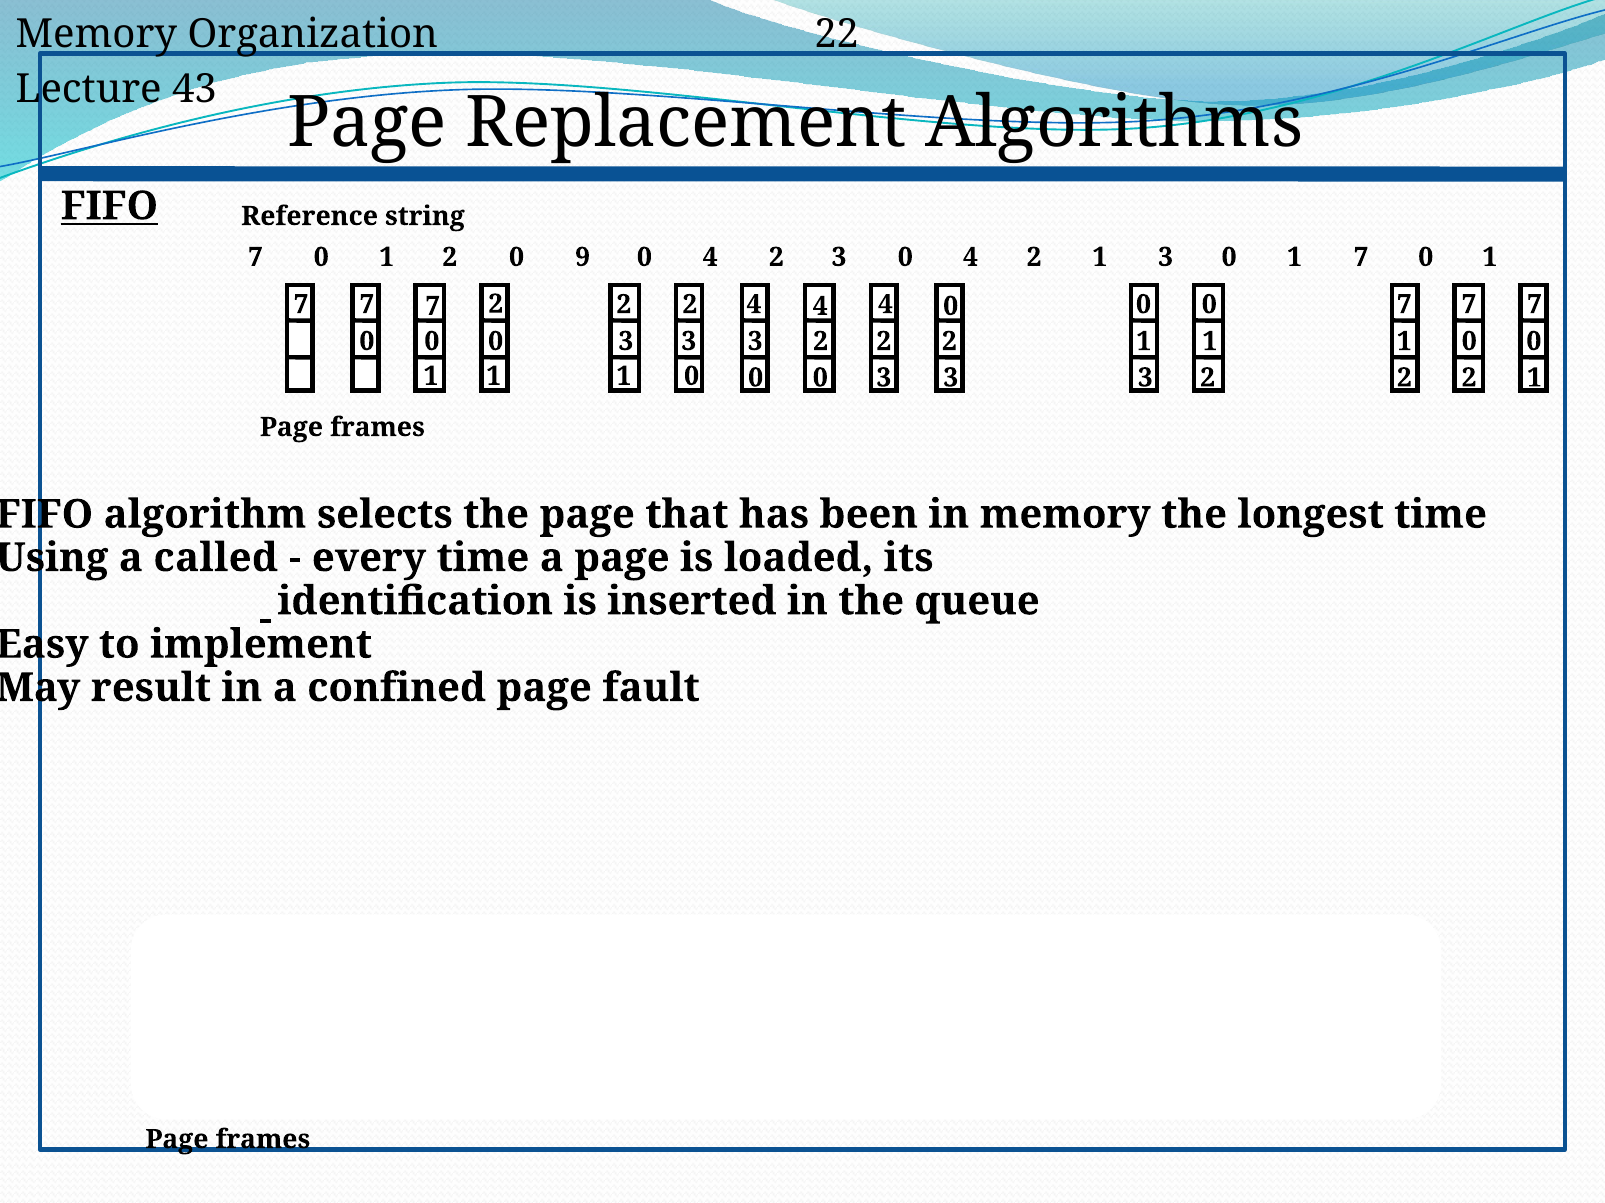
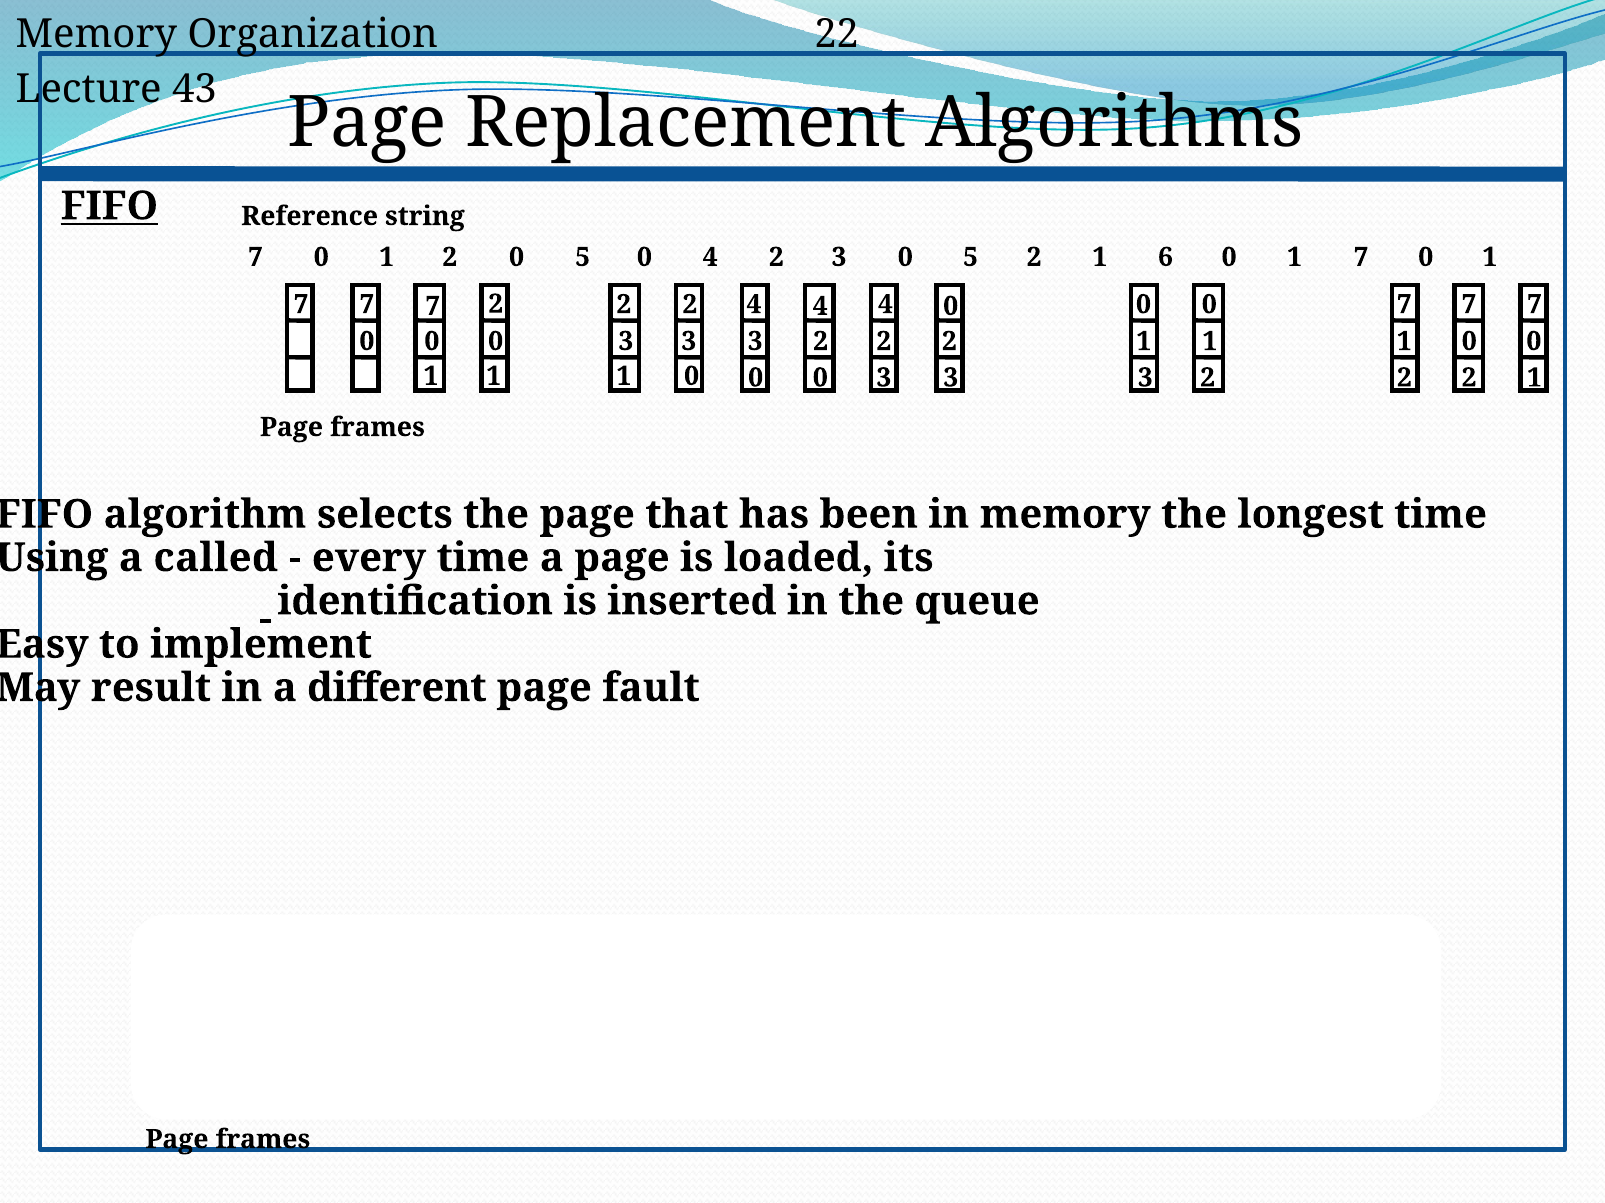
2 0 9: 9 -> 5 (583, 257)
4: 4 -> 5 (970, 257)
2 1 3: 3 -> 6 (1165, 257)
confined: confined -> different (397, 688)
